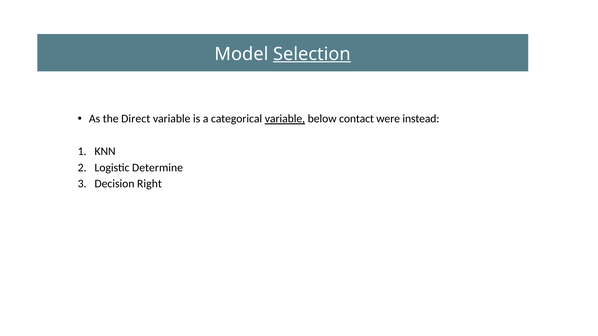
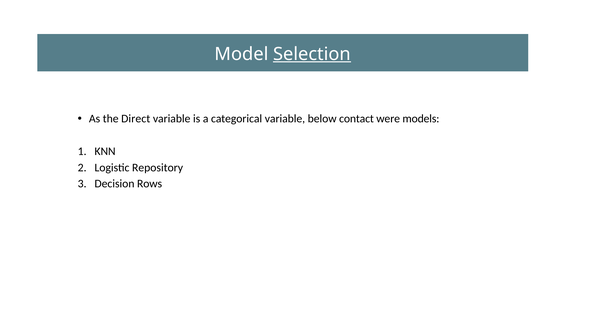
variable underline: present -> none (285, 119)
instead: instead -> models (421, 119)
Determine: Determine -> Repository (158, 168)
Right: Right -> Rows (150, 184)
